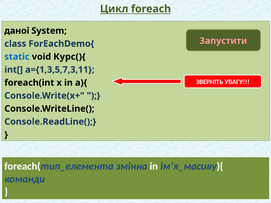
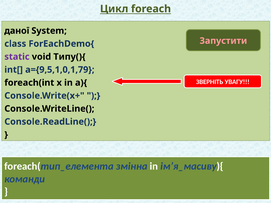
static colour: blue -> purple (17, 57)
Курс(){: Курс(){ -> Типу(){ (69, 57)
a={1,3,5,7,3,11: a={1,3,5,7,3,11 -> a={9,5,1,0,1,79 (60, 70)
